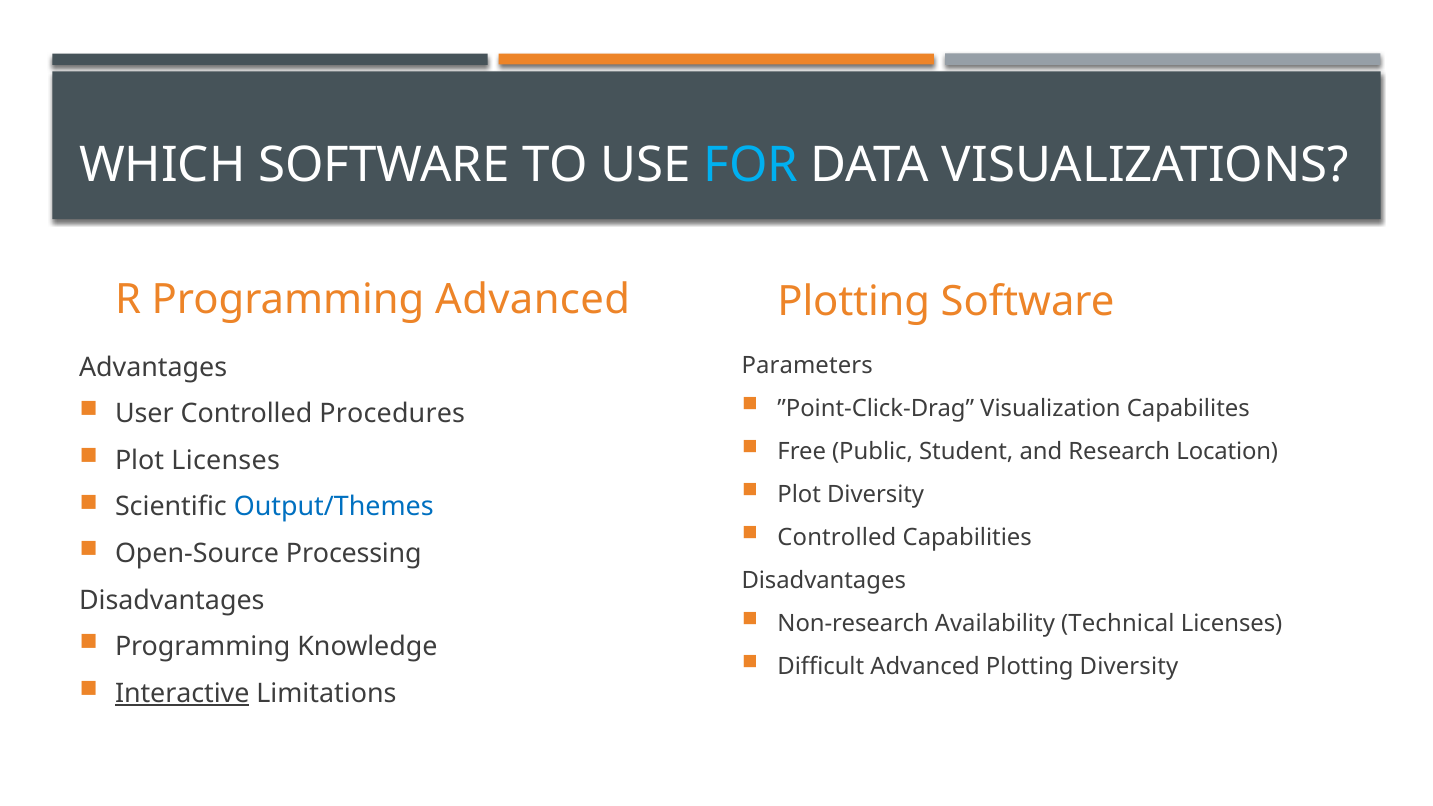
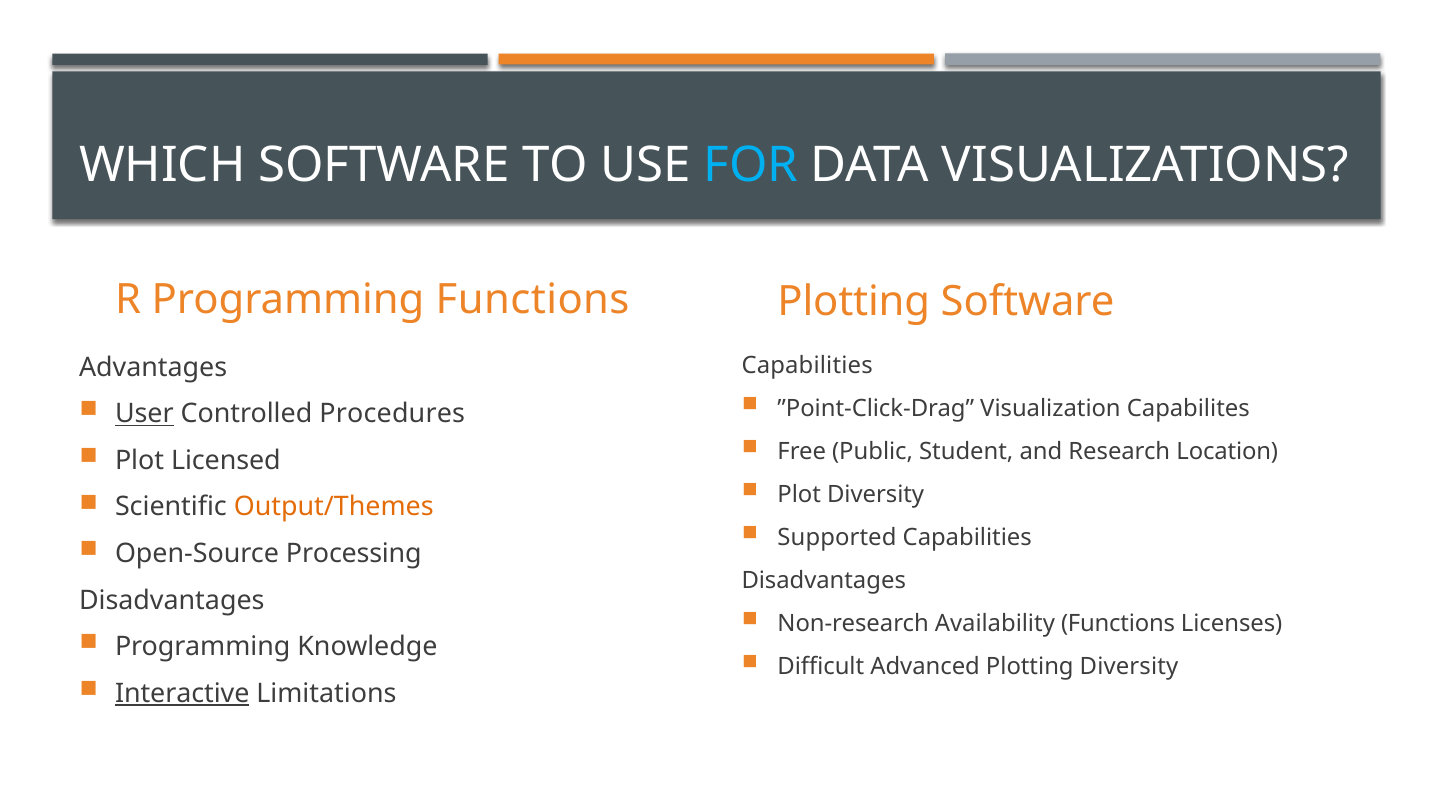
Programming Advanced: Advanced -> Functions (533, 300)
Parameters: Parameters -> Capabilities (807, 365)
User underline: none -> present (144, 414)
Plot Licenses: Licenses -> Licensed (226, 460)
Output/Themes colour: blue -> orange (334, 507)
Controlled: Controlled -> Supported (837, 537)
Availability Technical: Technical -> Functions (1118, 623)
